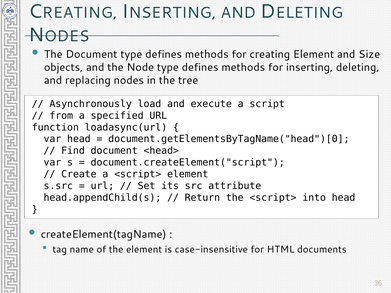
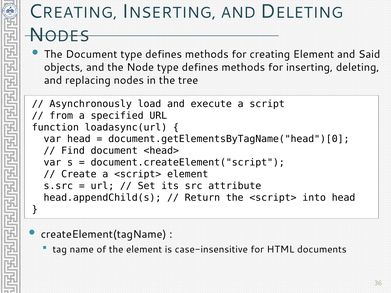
Size: Size -> Said (369, 54)
